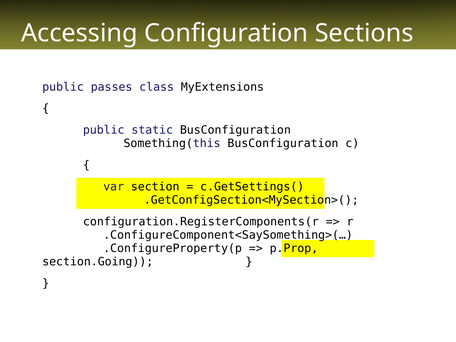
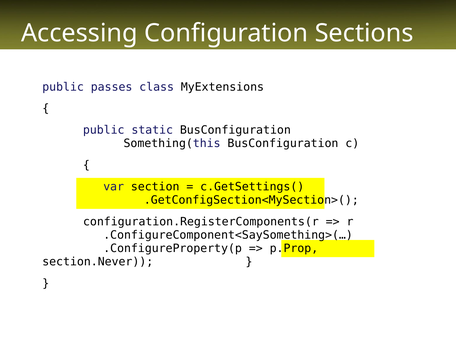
section.Going: section.Going -> section.Never (98, 262)
